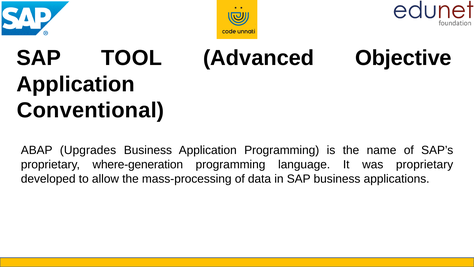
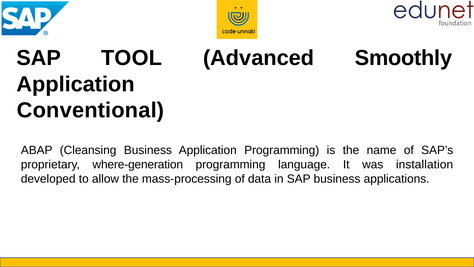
Objective: Objective -> Smoothly (403, 58)
Upgrades: Upgrades -> Cleansing (88, 150)
was proprietary: proprietary -> installation (425, 164)
